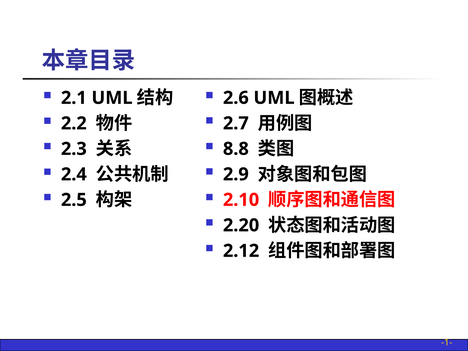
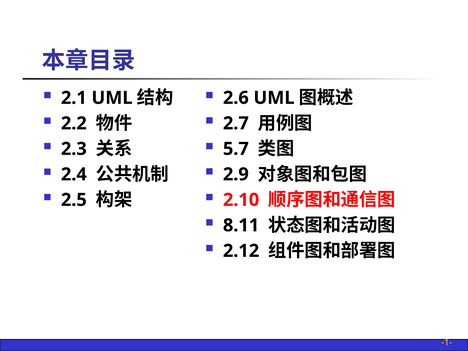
8.8: 8.8 -> 5.7 (236, 149)
2.20: 2.20 -> 8.11 (241, 225)
